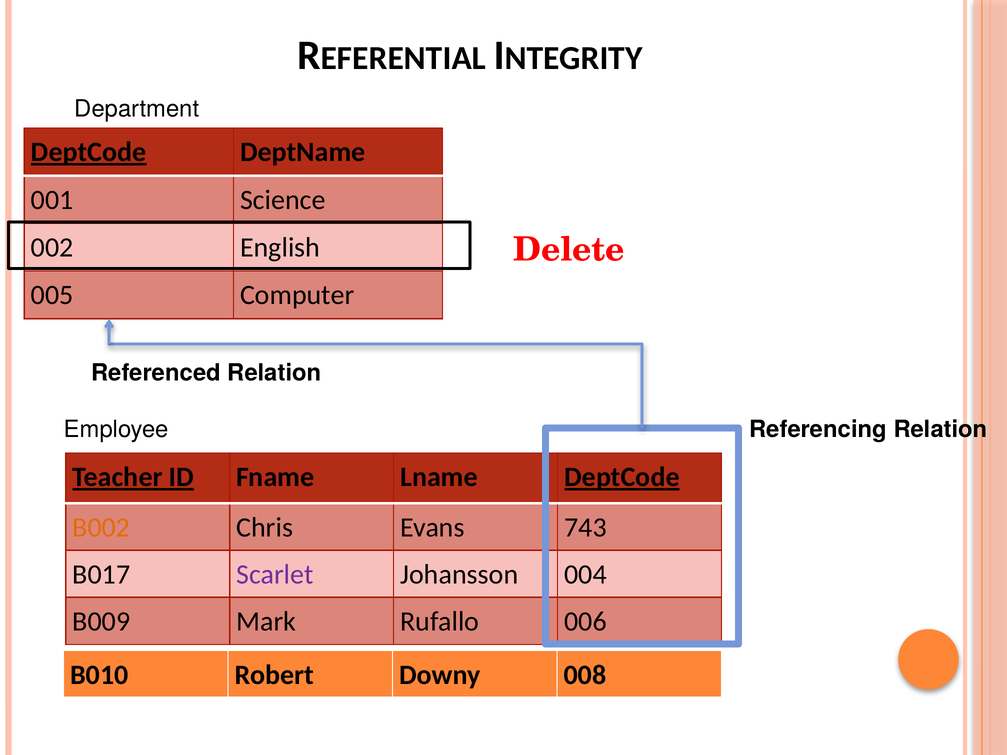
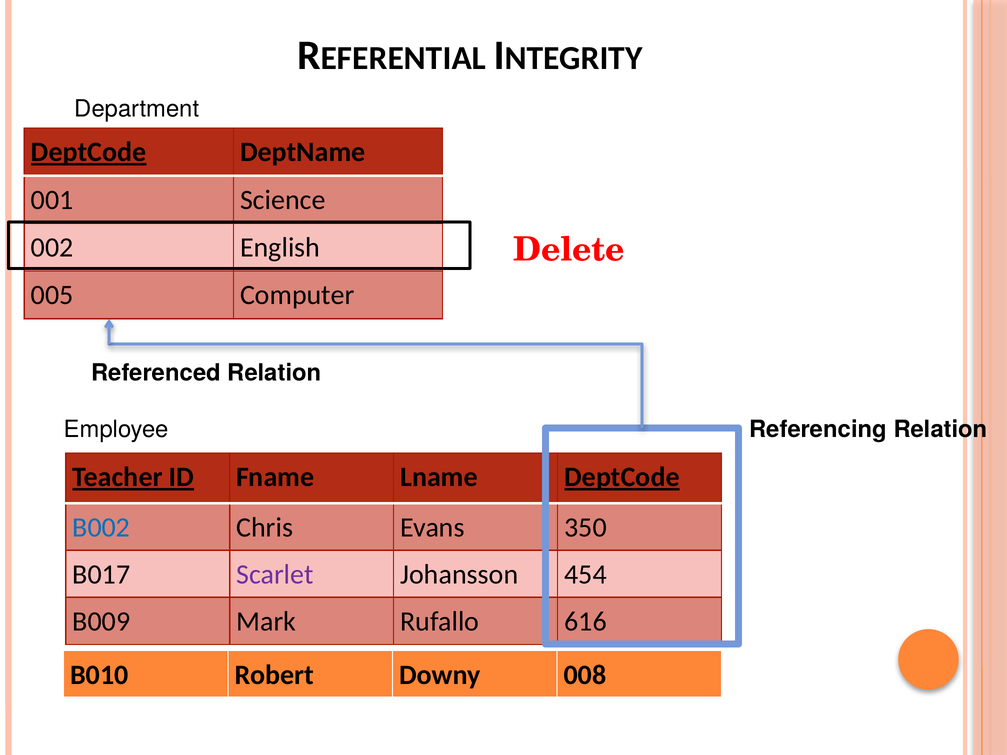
B002 colour: orange -> blue (101, 528)
743: 743 -> 350 (586, 528)
004: 004 -> 454 (586, 575)
006: 006 -> 616 (586, 622)
